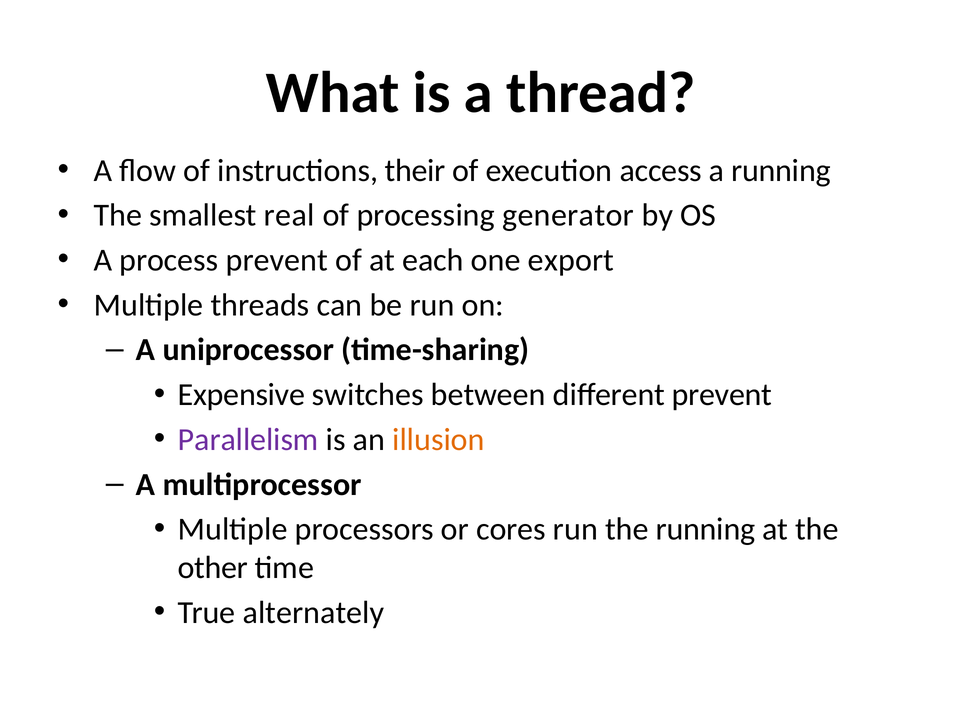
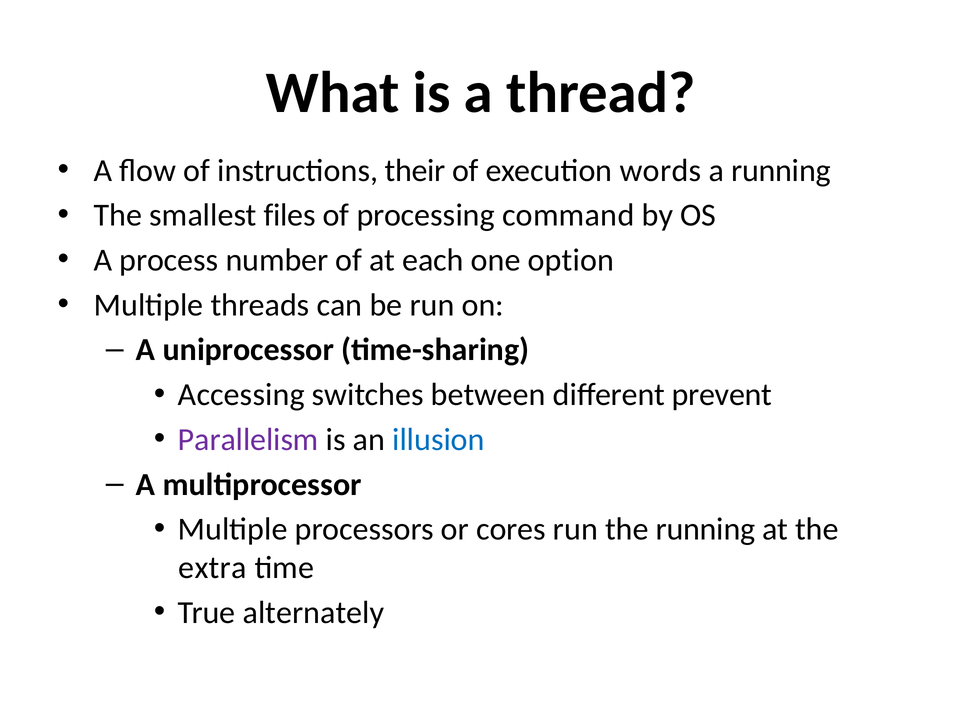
access: access -> words (660, 171)
real: real -> files (290, 215)
generator: generator -> command (568, 215)
process prevent: prevent -> number (277, 260)
export: export -> option (571, 260)
Expensive: Expensive -> Accessing (241, 395)
illusion colour: orange -> blue (438, 440)
other: other -> extra (212, 568)
